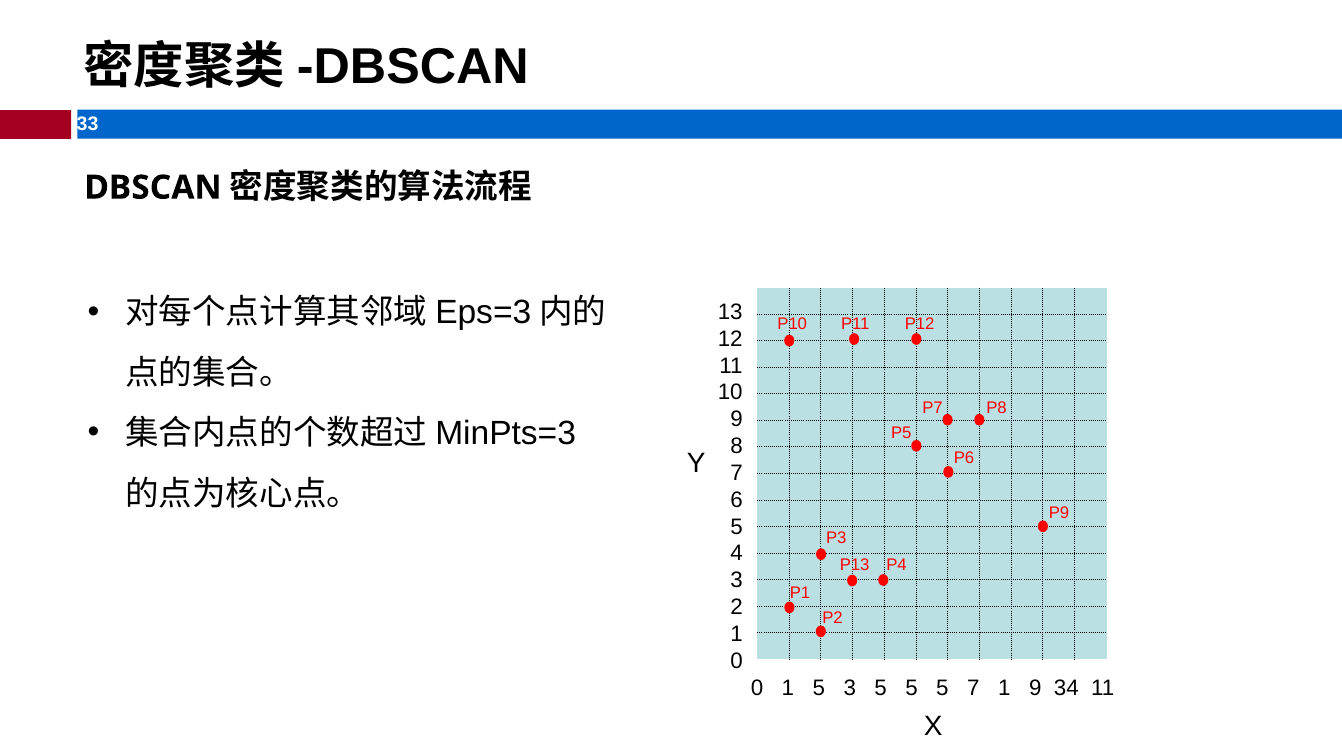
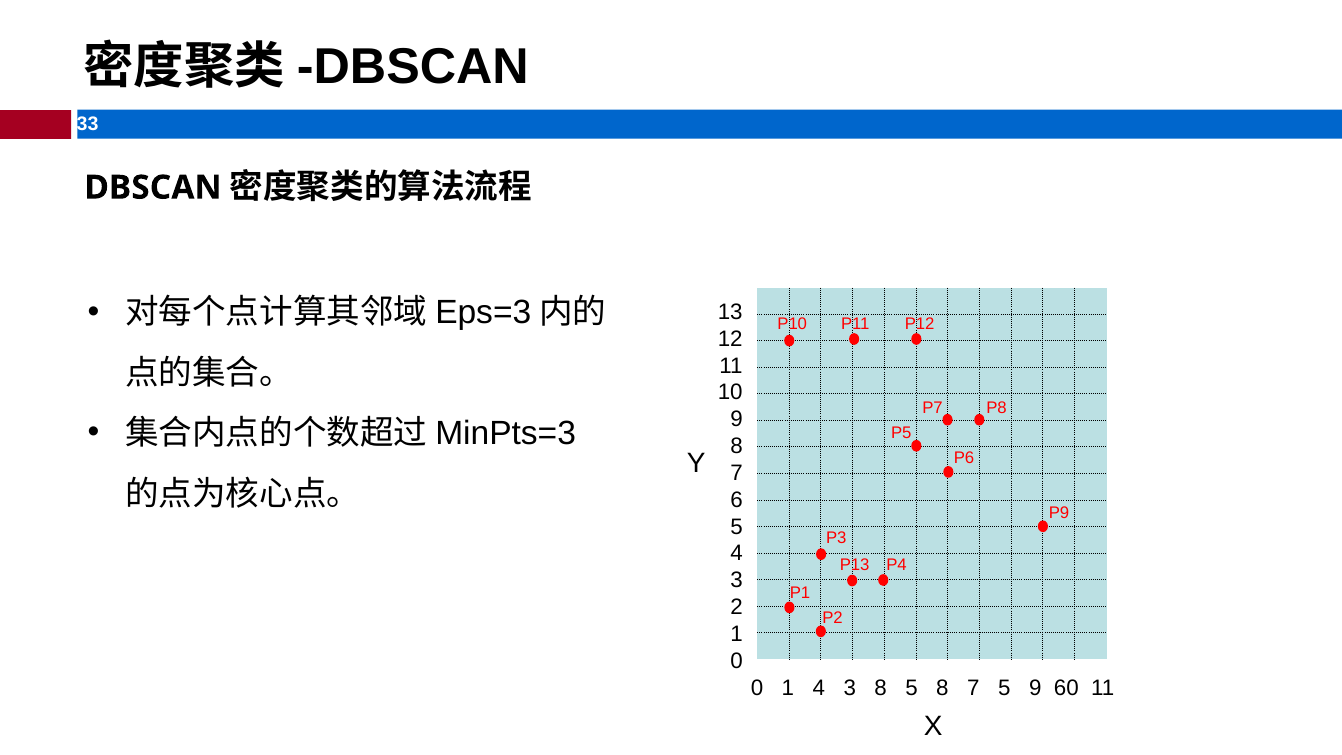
1 5: 5 -> 4 (819, 688)
3 5: 5 -> 8 (881, 688)
5: 5 -> 8 (942, 688)
7 1: 1 -> 5 (1004, 688)
34: 34 -> 60 (1066, 688)
